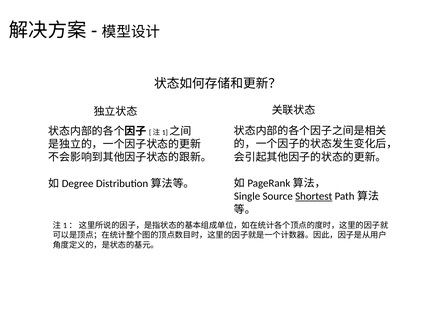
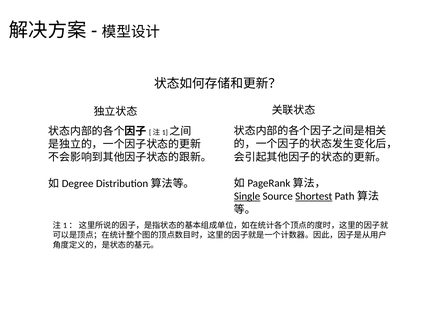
Single underline: none -> present (247, 196)
